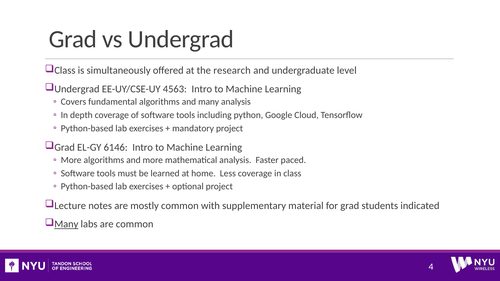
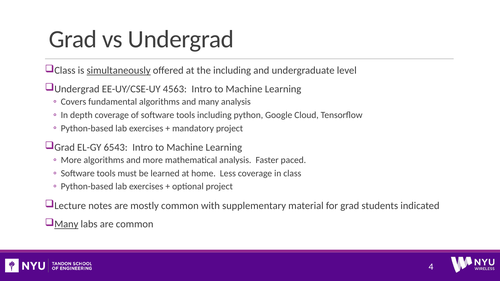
simultaneously underline: none -> present (119, 71)
the research: research -> including (232, 71)
6146: 6146 -> 6543 (116, 147)
